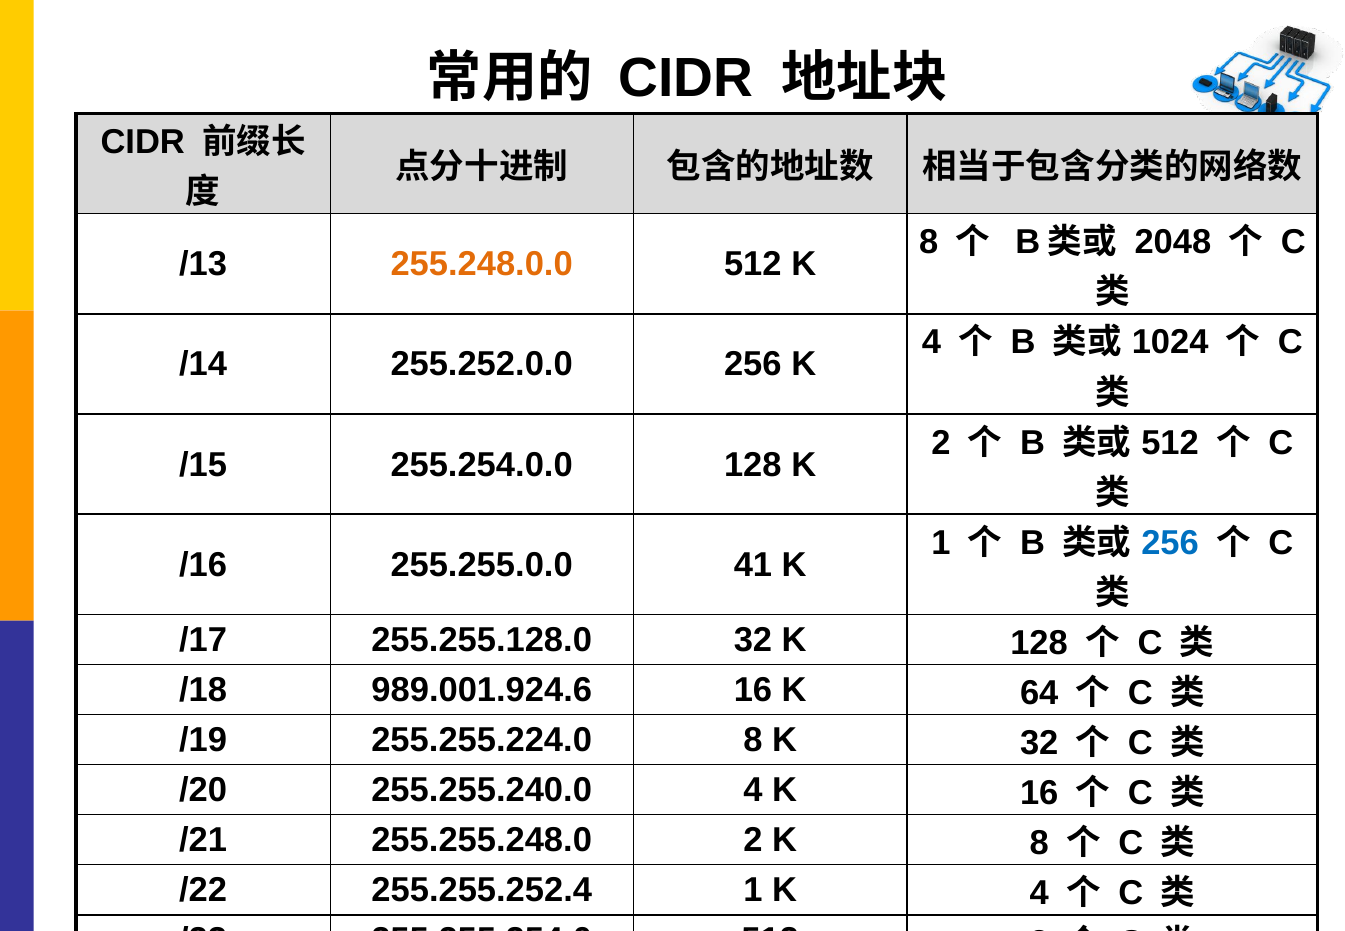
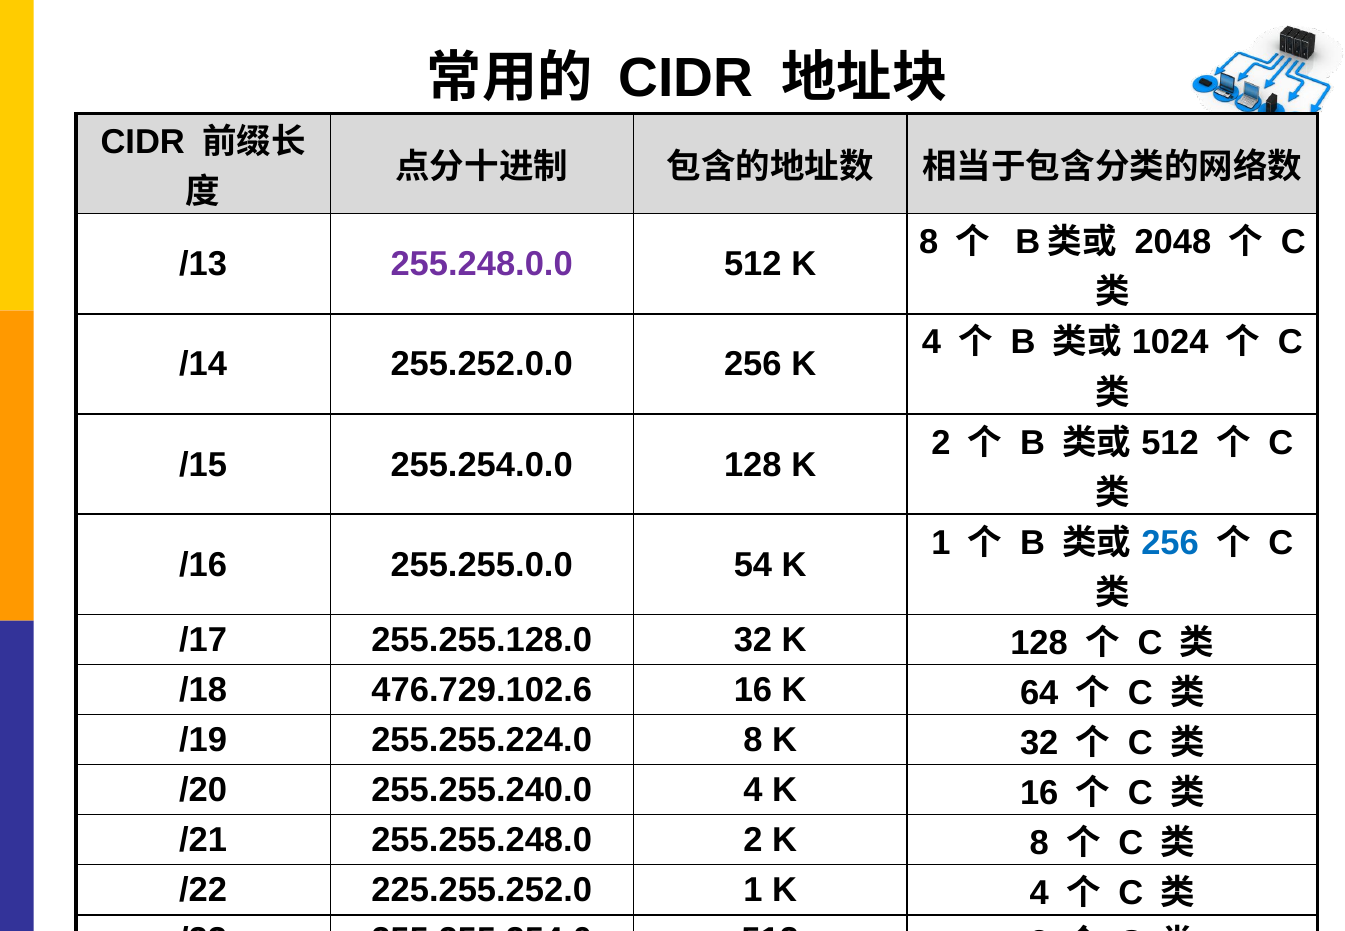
255.248.0.0 colour: orange -> purple (482, 264)
41: 41 -> 54 (753, 565)
989.001.924.6: 989.001.924.6 -> 476.729.102.6 (482, 690)
255.255.252.4: 255.255.252.4 -> 225.255.252.0 (482, 891)
